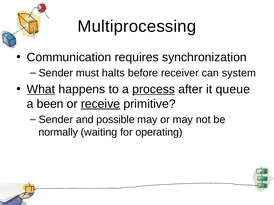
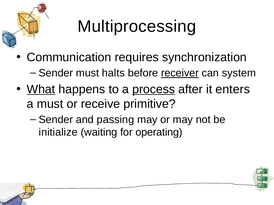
receiver underline: none -> present (180, 73)
queue: queue -> enters (233, 89)
a been: been -> must (50, 104)
receive underline: present -> none (100, 104)
possible: possible -> passing (115, 120)
normally: normally -> initialize (58, 133)
